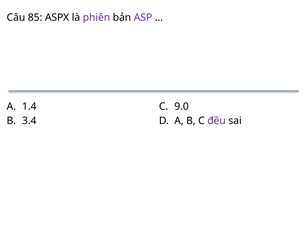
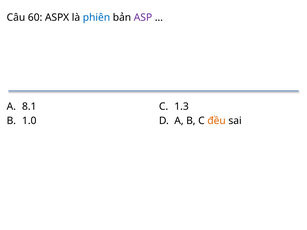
85: 85 -> 60 (35, 18)
phiên colour: purple -> blue (96, 18)
1.4: 1.4 -> 8.1 (29, 107)
9.0: 9.0 -> 1.3 (182, 107)
3.4: 3.4 -> 1.0 (29, 121)
đều colour: purple -> orange (217, 121)
